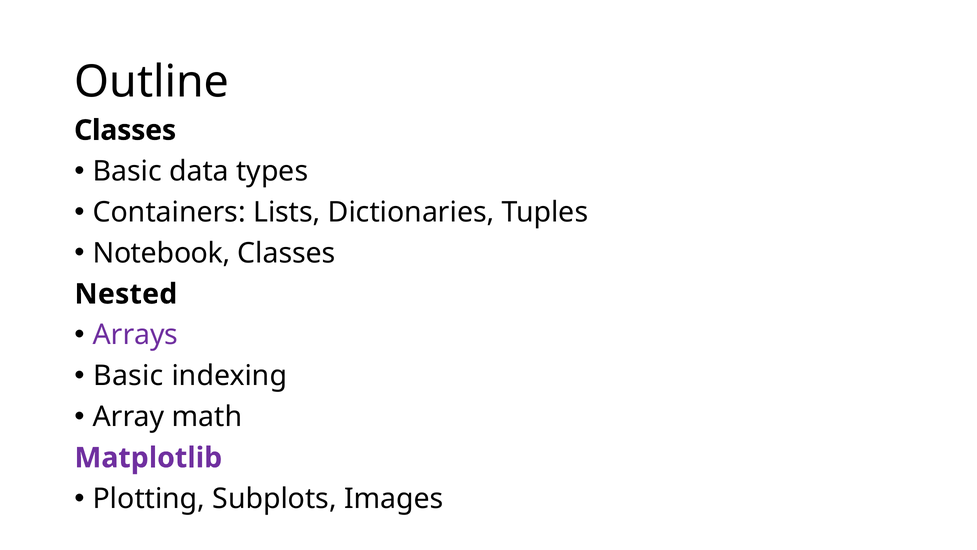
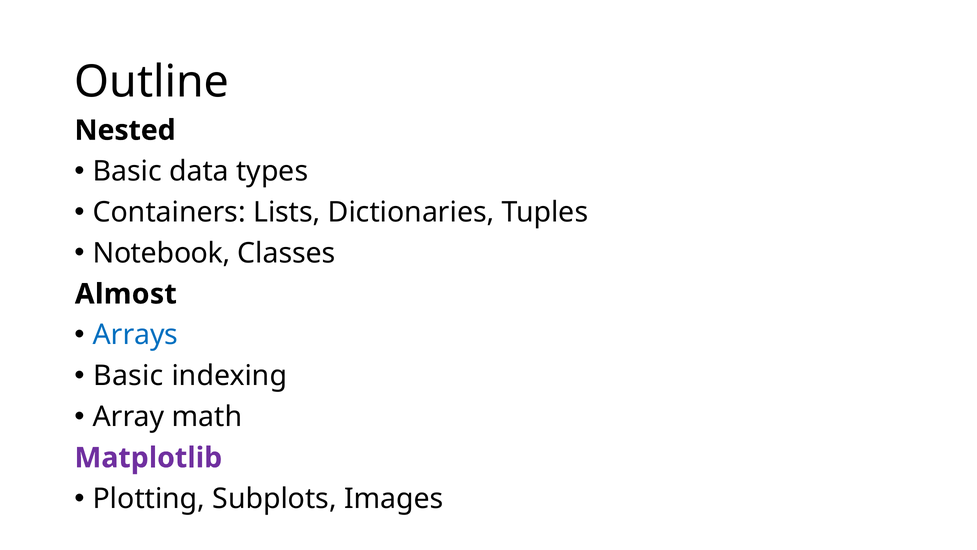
Classes: Classes -> Nested (125, 130)
Nested: Nested -> Almost (126, 294)
Arrays colour: purple -> blue (135, 335)
